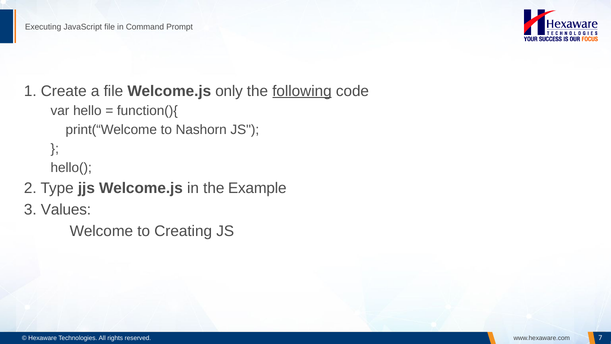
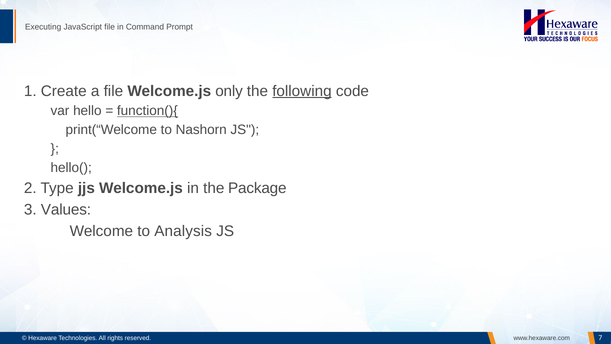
function(){ underline: none -> present (147, 111)
Example: Example -> Package (257, 188)
Creating: Creating -> Analysis (183, 231)
